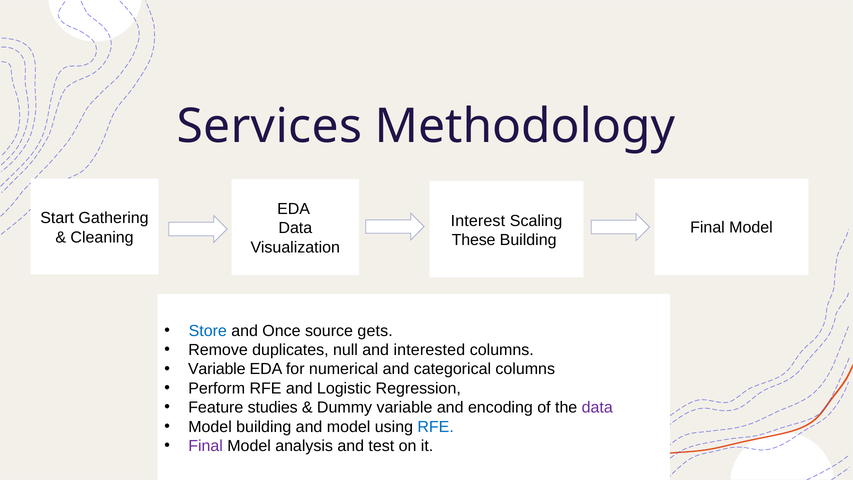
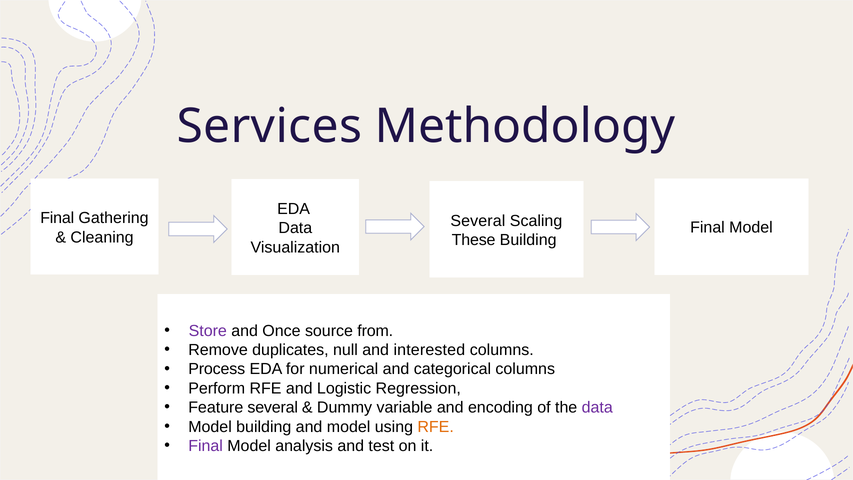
Start: Start -> Final (57, 218)
Interest: Interest -> Several (478, 221)
Store colour: blue -> purple (208, 331)
gets: gets -> from (375, 331)
Variable: Variable -> Process (217, 369)
Feature studies: studies -> several (273, 407)
RFE colour: blue -> orange (436, 427)
